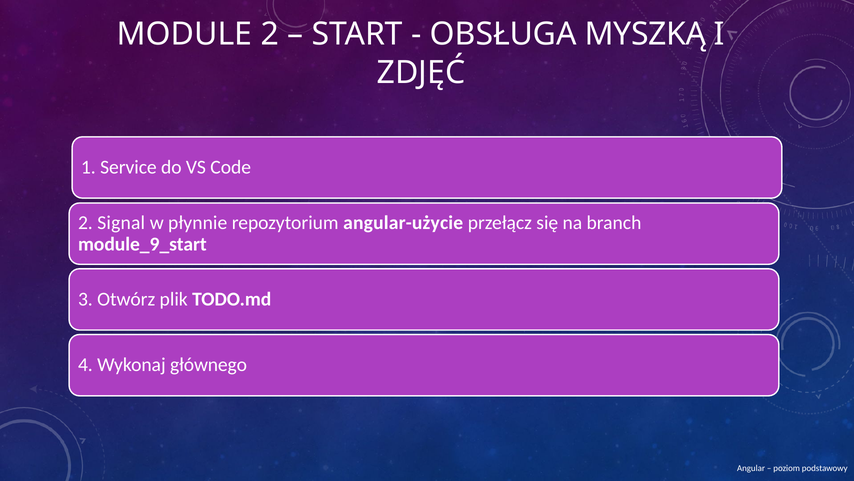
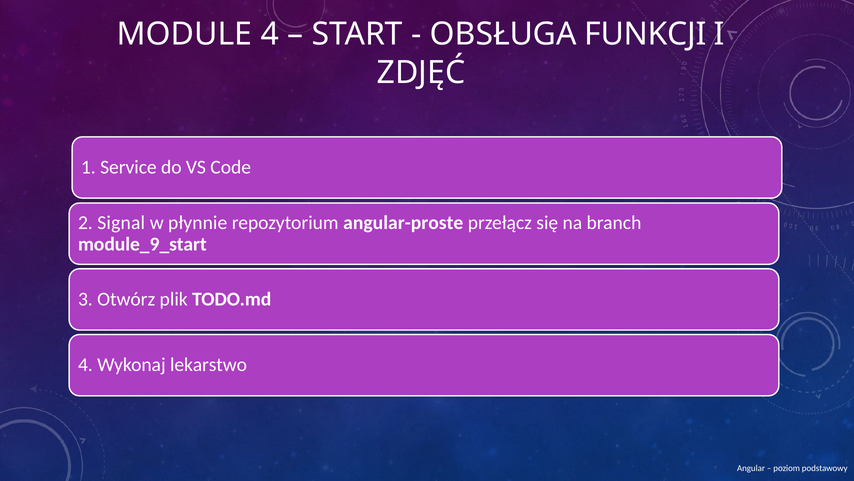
MODULE 2: 2 -> 4 (270, 34)
MYSZKĄ: MYSZKĄ -> FUNKCJI (645, 34)
angular-użycie: angular-użycie -> angular-proste (403, 223)
głównego: głównego -> lekarstwo (209, 365)
